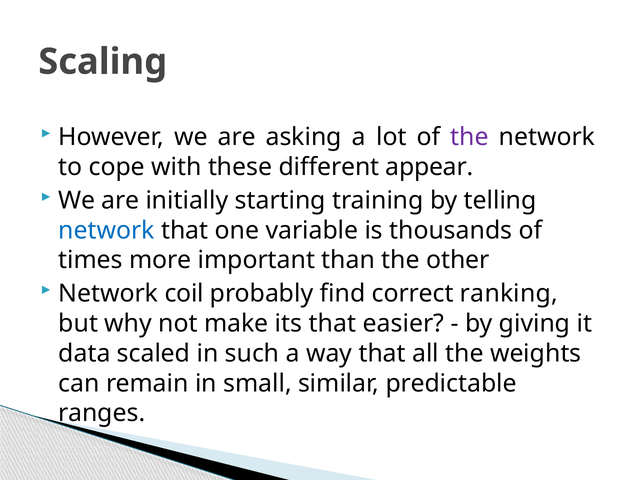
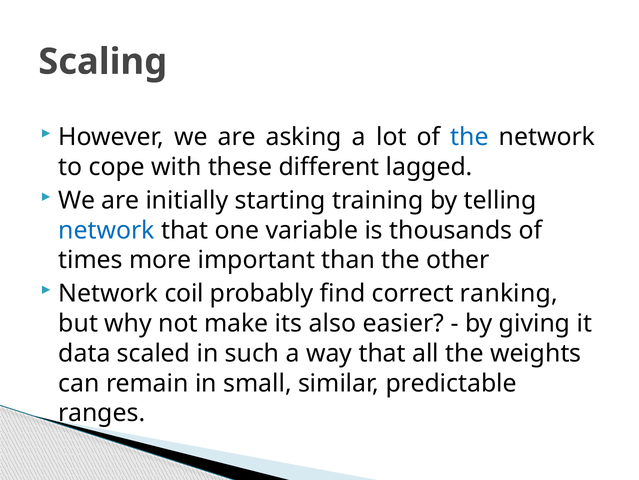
the colour: purple -> blue (470, 137)
appear: appear -> lagged (429, 167)
its that: that -> also (332, 323)
